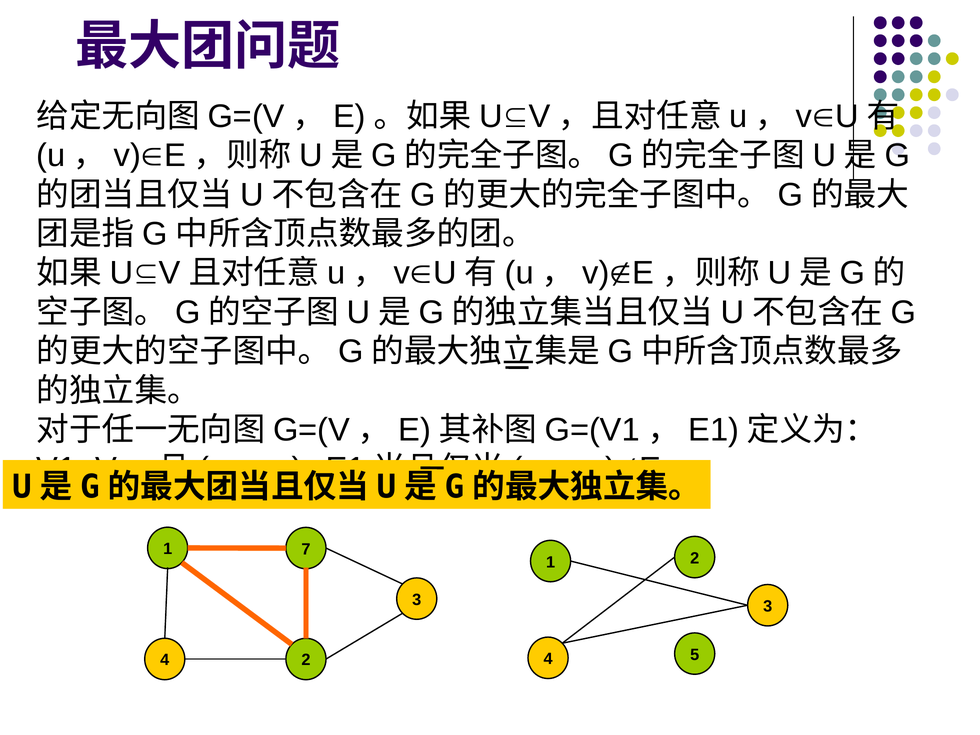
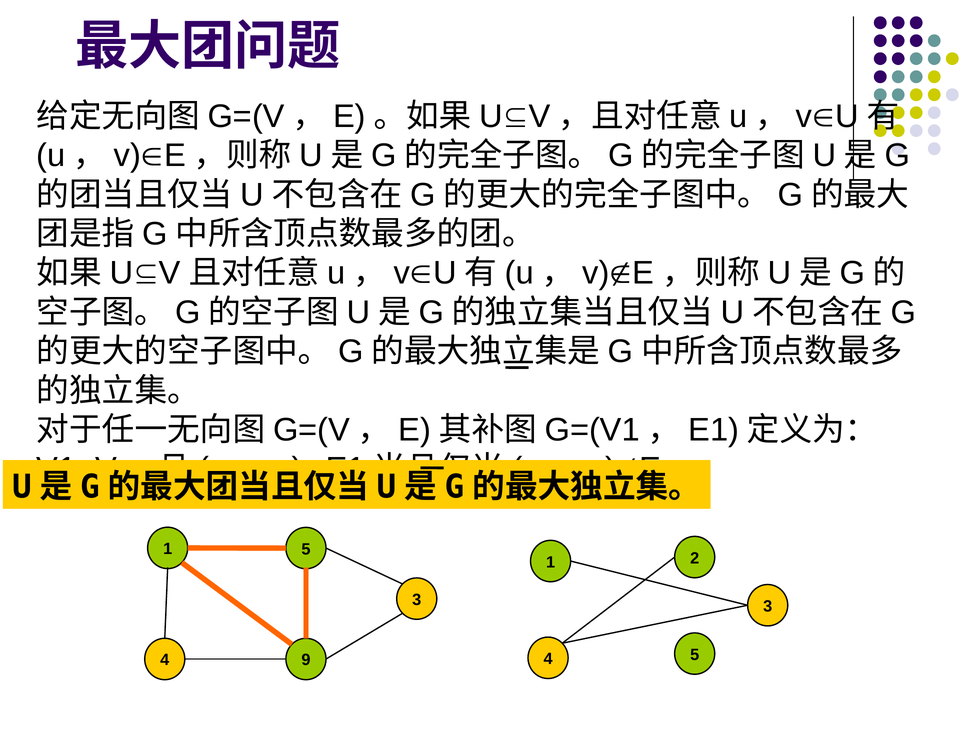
1 7: 7 -> 5 (306, 549)
4 2: 2 -> 9 (306, 660)
